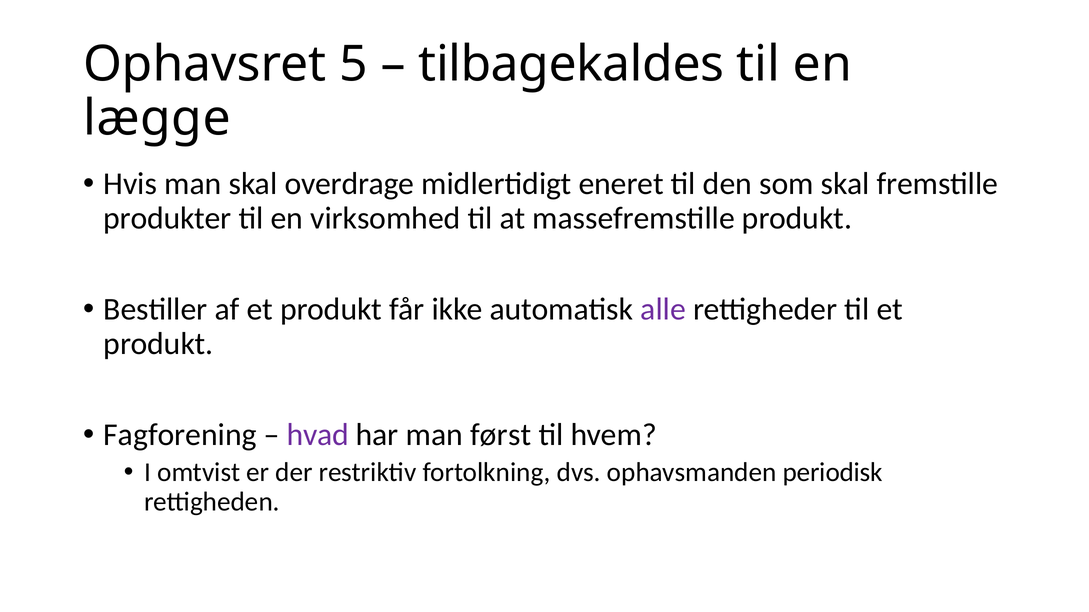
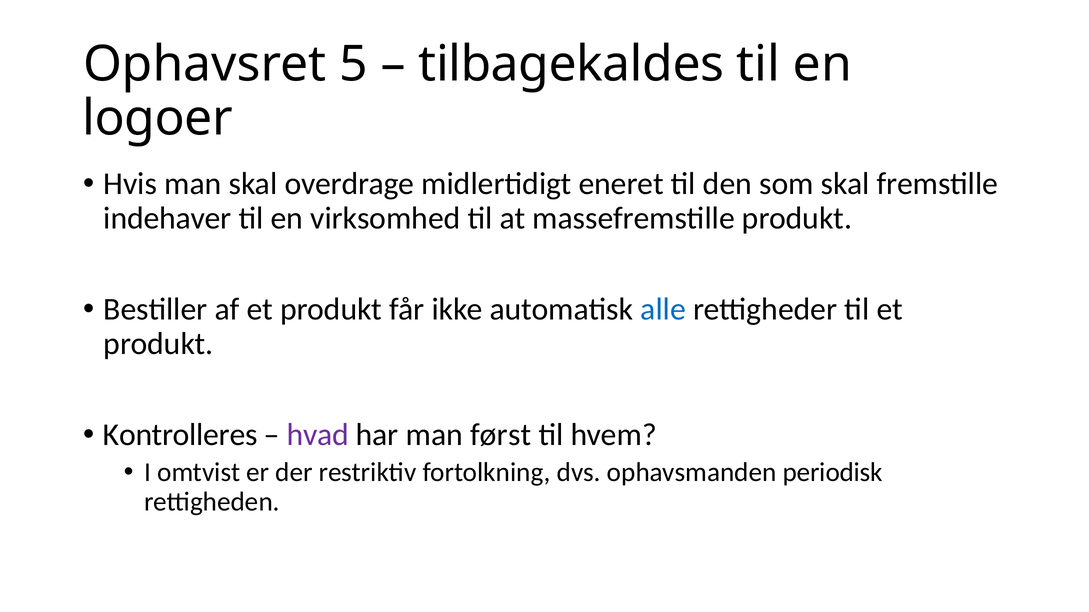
lægge: lægge -> logoer (158, 118)
produkter: produkter -> indehaver (167, 218)
alle colour: purple -> blue (663, 310)
Fagforening: Fagforening -> Kontrolleres (180, 435)
